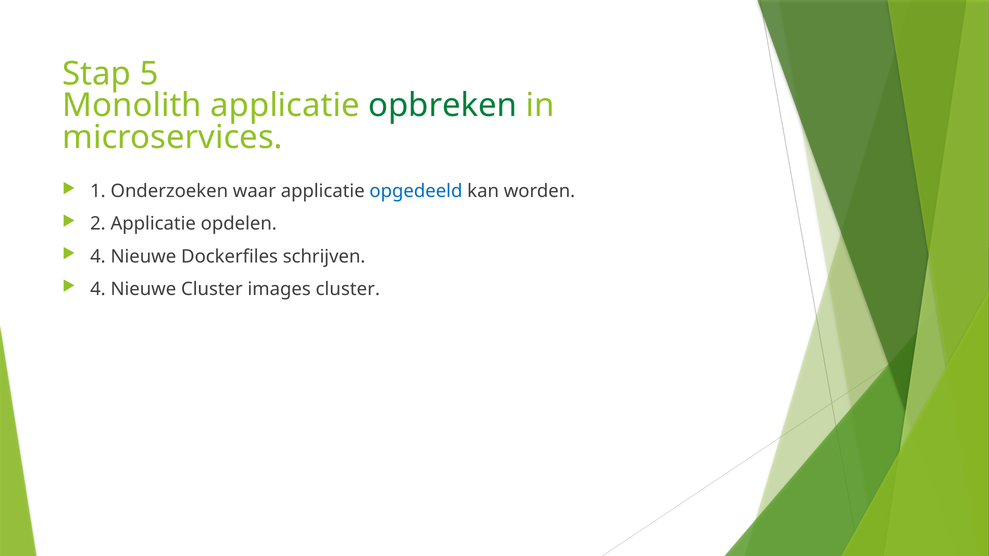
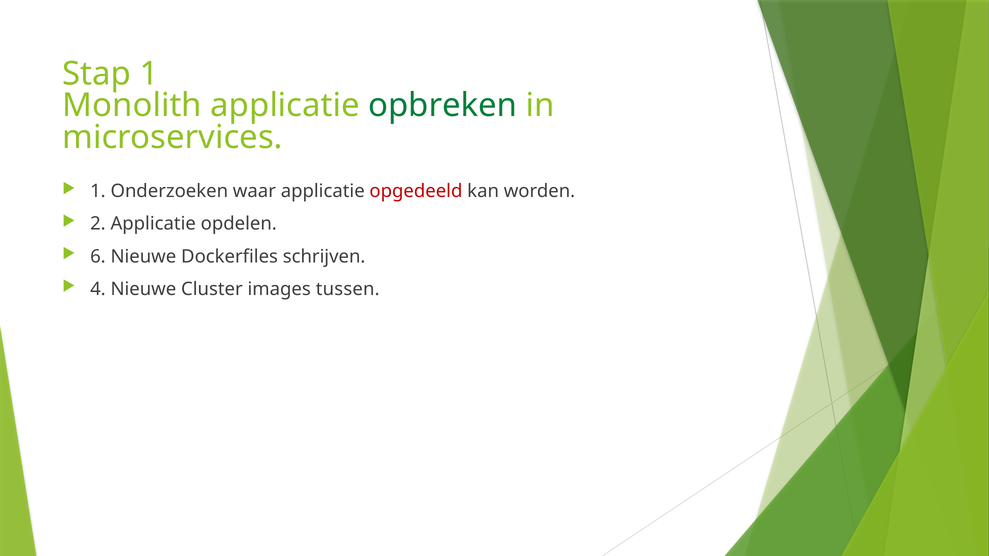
Stap 5: 5 -> 1 (149, 74)
opgedeeld colour: blue -> red (416, 191)
4: 4 -> 6 (98, 257)
images cluster: cluster -> tussen (348, 289)
